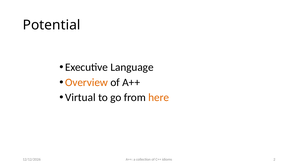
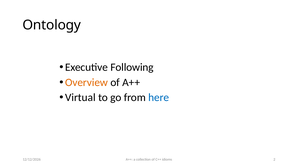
Potential: Potential -> Ontology (52, 25)
Language: Language -> Following (132, 67)
here colour: orange -> blue (159, 98)
